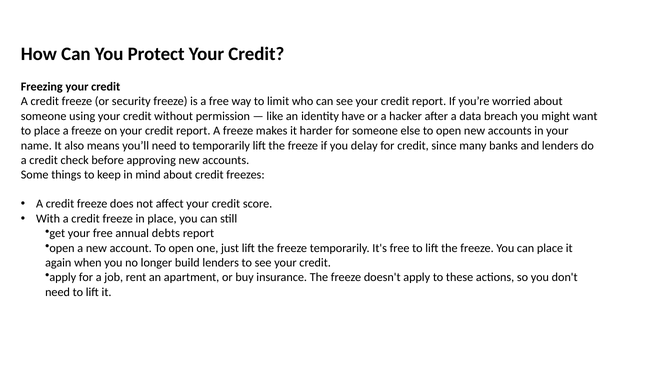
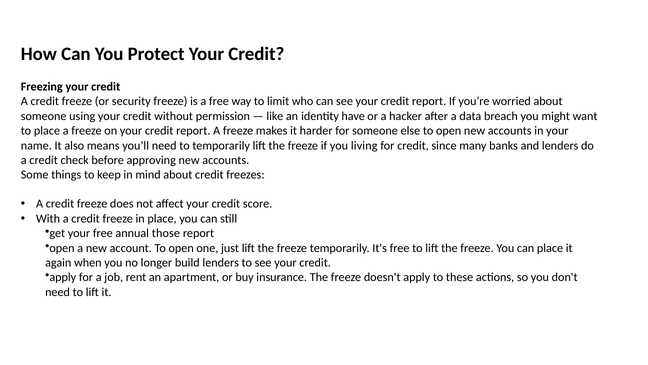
delay: delay -> living (364, 145)
debts: debts -> those (166, 233)
